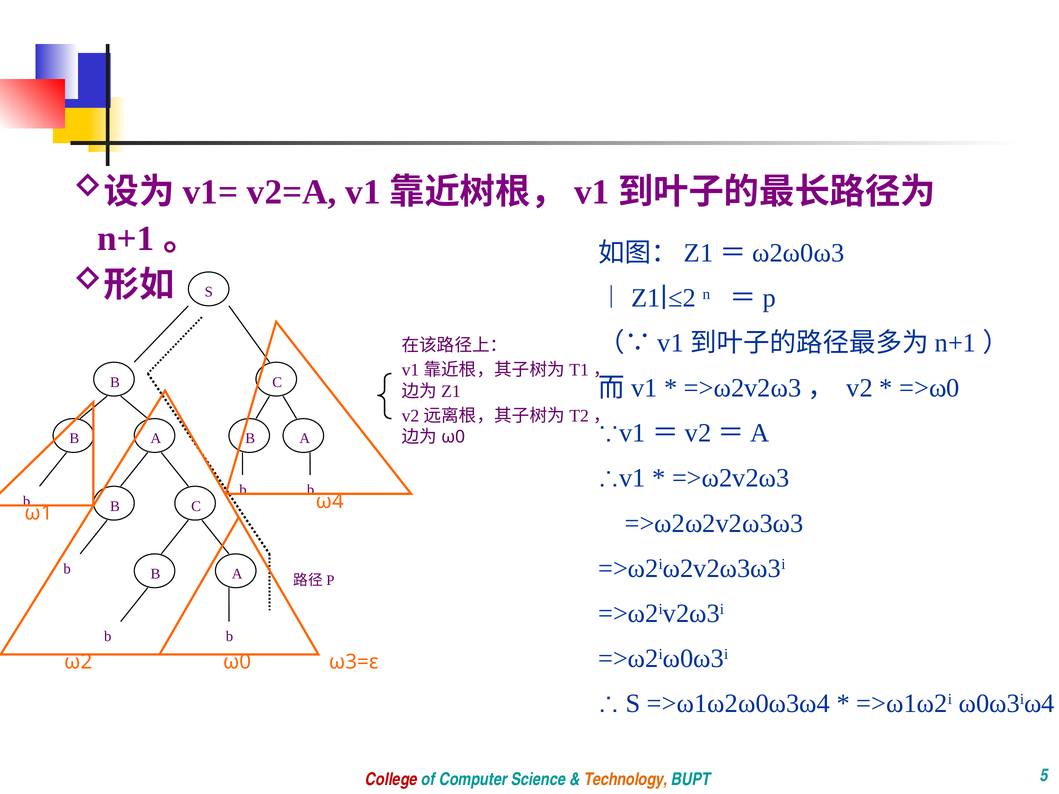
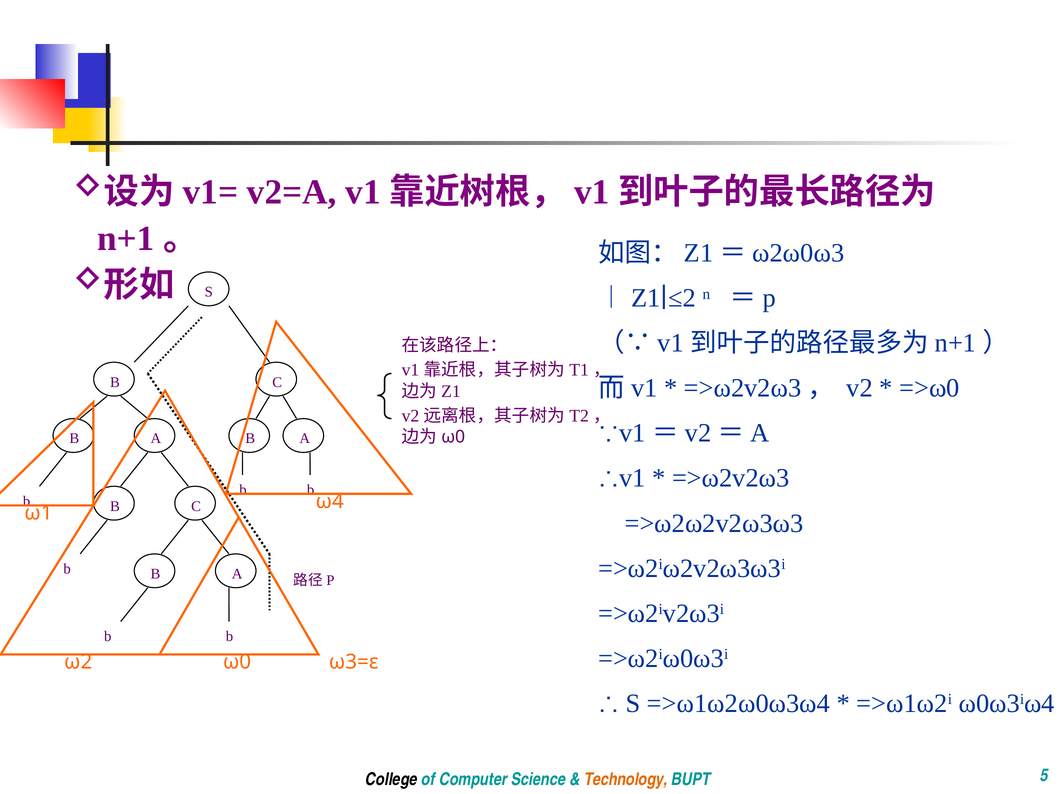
College colour: red -> black (391, 780)
